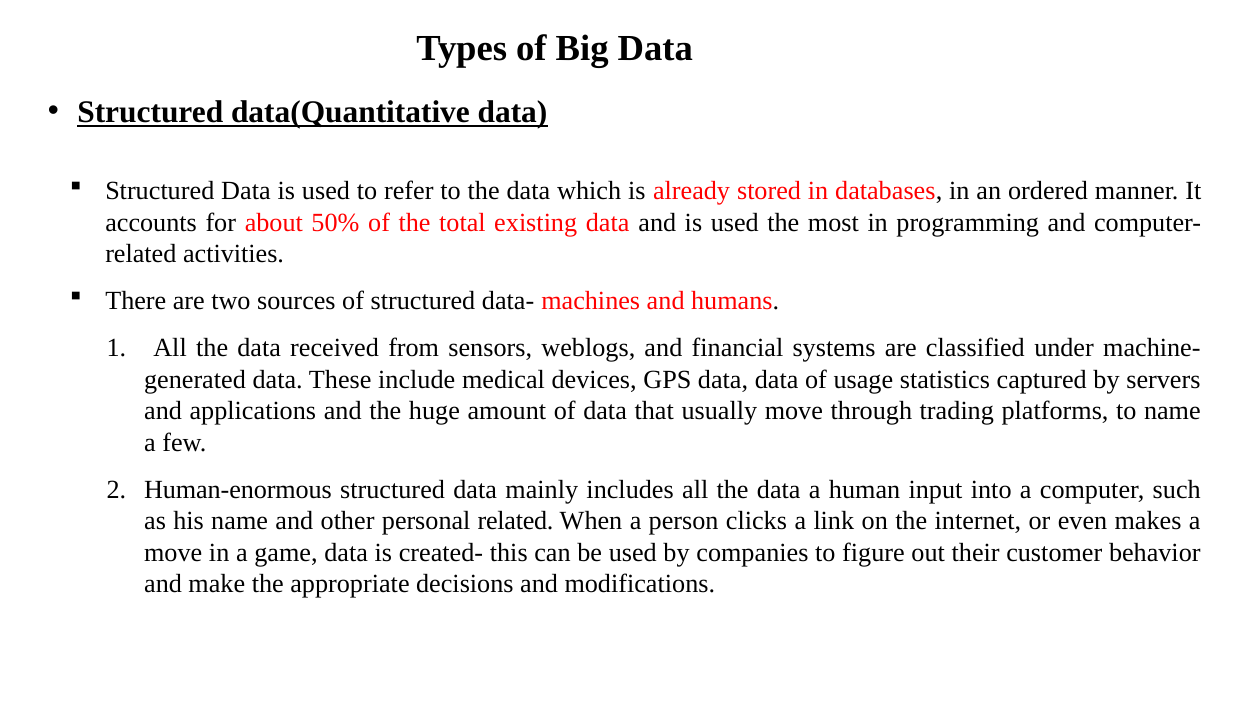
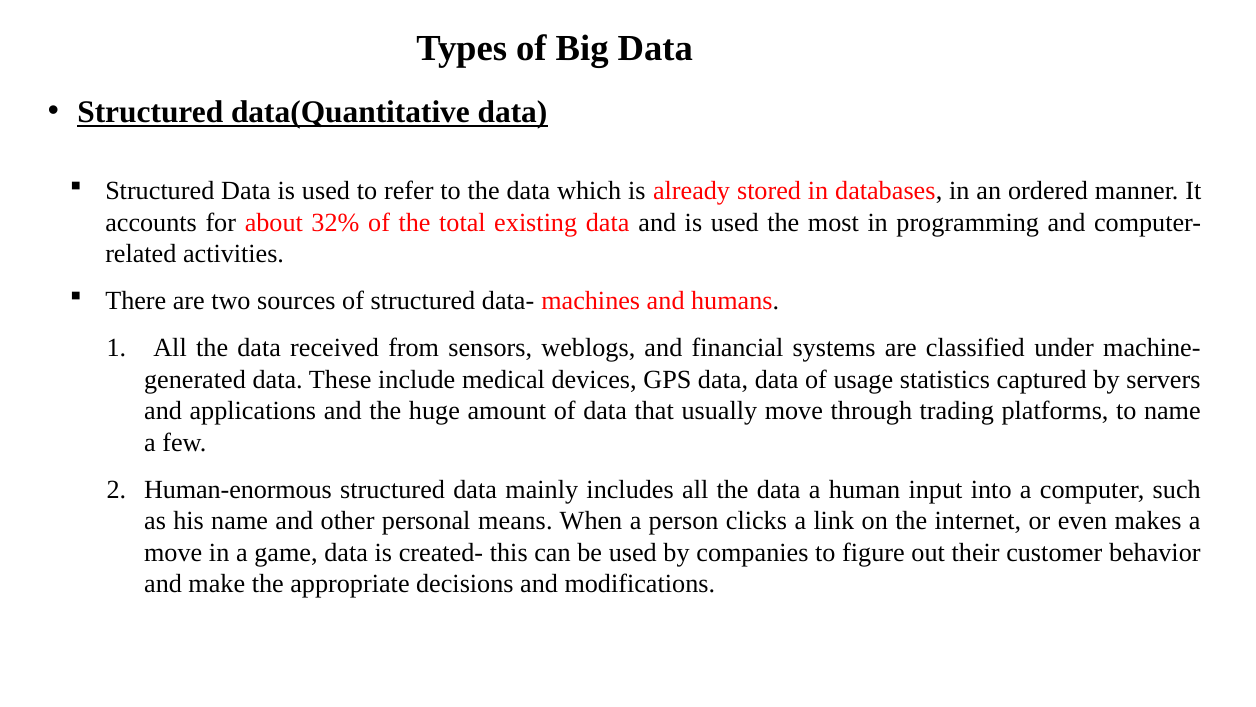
50%: 50% -> 32% (335, 222)
personal related: related -> means (515, 521)
